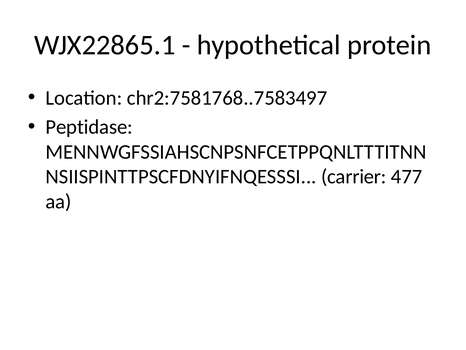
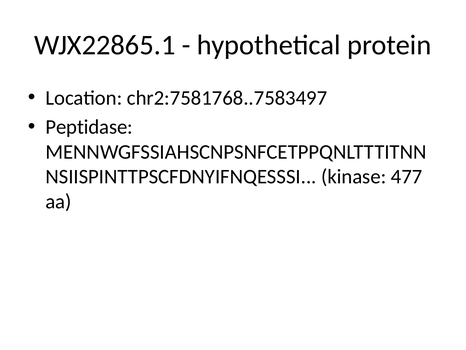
carrier: carrier -> kinase (354, 176)
